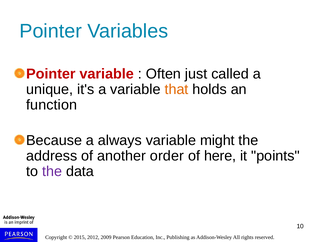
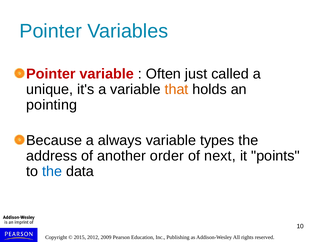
function: function -> pointing (52, 105)
might: might -> types (217, 141)
here: here -> next (220, 156)
the colour: purple -> blue (52, 172)
